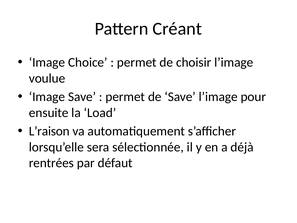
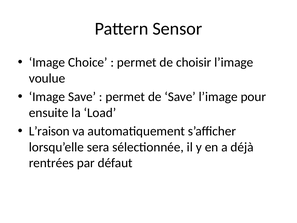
Créant: Créant -> Sensor (177, 29)
